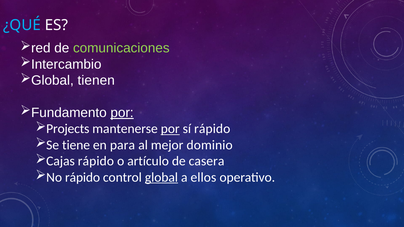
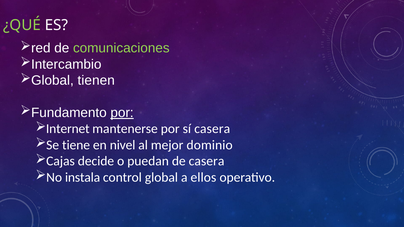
¿QUÉ colour: light blue -> light green (22, 25)
Projects: Projects -> Internet (68, 129)
por underline: present -> none (170, 129)
sí rápido: rápido -> casera (212, 129)
para: para -> nivel (123, 145)
Cajas rápido: rápido -> decide (96, 161)
artículo: artículo -> puedan (148, 161)
No rápido: rápido -> instala (83, 177)
global underline: present -> none (161, 177)
